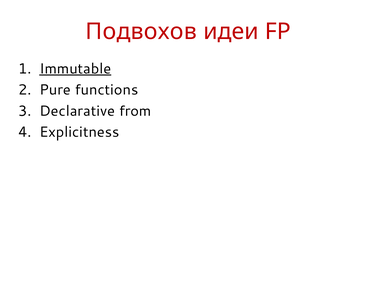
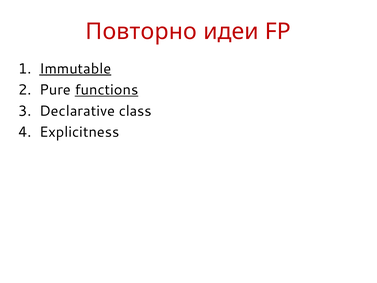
Подвохов: Подвохов -> Повторно (141, 31)
functions underline: none -> present (107, 90)
from: from -> class (135, 111)
